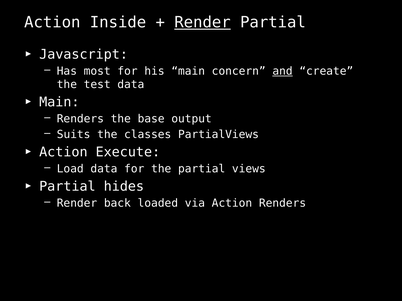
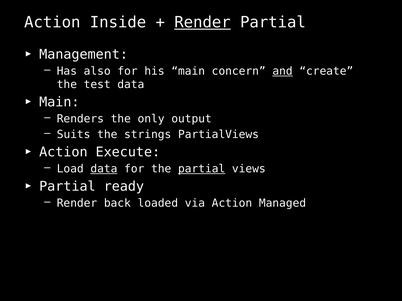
Javascript: Javascript -> Management (84, 55)
most: most -> also (97, 71)
base: base -> only (151, 119)
classes: classes -> strings (148, 135)
data underline: none -> present (104, 169)
partial underline: none -> present (202, 169)
hides: hides -> ready (124, 187)
Action Renders: Renders -> Managed (283, 204)
